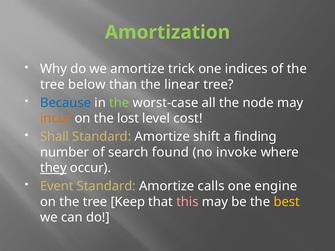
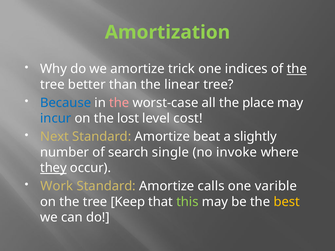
the underline: none -> present (297, 69)
below: below -> better (87, 85)
the colour: light green -> pink (119, 103)
node: node -> place (258, 103)
incur colour: orange -> blue (56, 119)
Shall: Shall -> Next (55, 137)
shift: shift -> beat (207, 137)
finding: finding -> slightly (255, 137)
found: found -> single (170, 152)
Event: Event -> Work (57, 186)
engine: engine -> varible (276, 186)
this colour: pink -> light green (187, 202)
